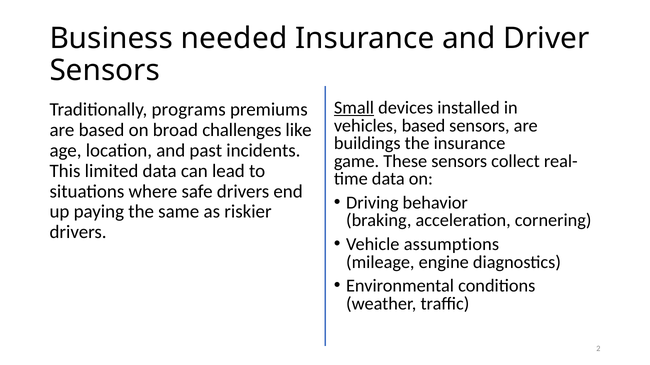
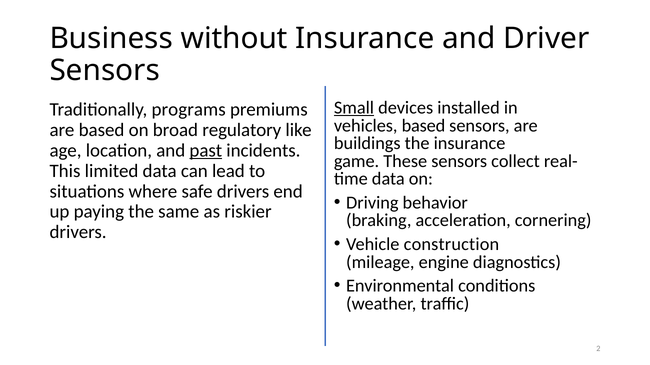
needed: needed -> without (234, 39)
challenges: challenges -> regulatory (242, 130)
past underline: none -> present (206, 151)
assumptions: assumptions -> construction (451, 245)
